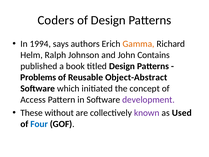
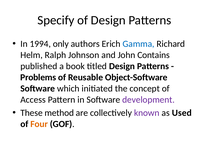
Coders: Coders -> Specify (56, 20)
says: says -> only (61, 44)
Gamma colour: orange -> blue (139, 44)
Object-Abstract: Object-Abstract -> Object-Software (136, 77)
without: without -> method (59, 113)
Four colour: blue -> orange (39, 124)
